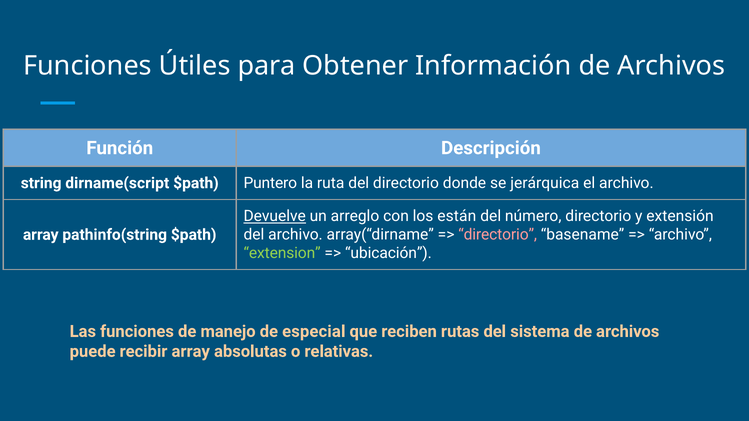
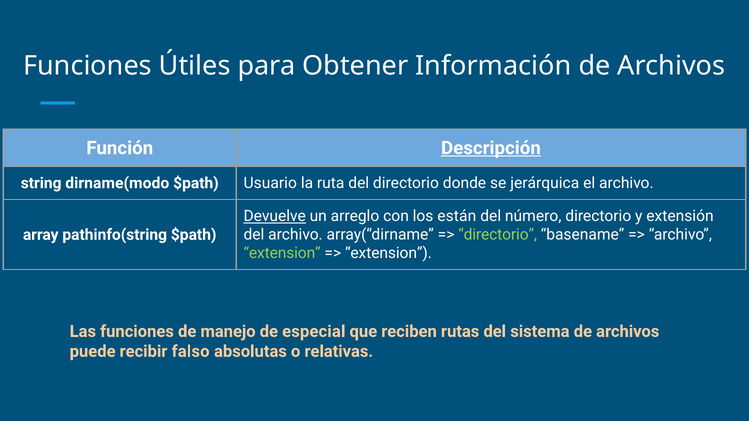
Descripción underline: none -> present (491, 148)
dirname(script: dirname(script -> dirname(modo (117, 183)
Puntero: Puntero -> Usuario (270, 183)
directorio colour: pink -> light green (498, 235)
ubicación: ubicación -> extension (388, 253)
recibir array: array -> falso (191, 352)
